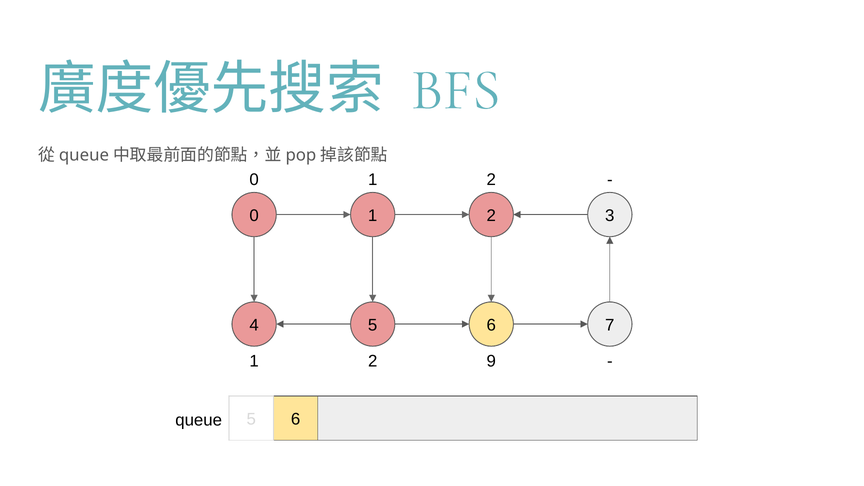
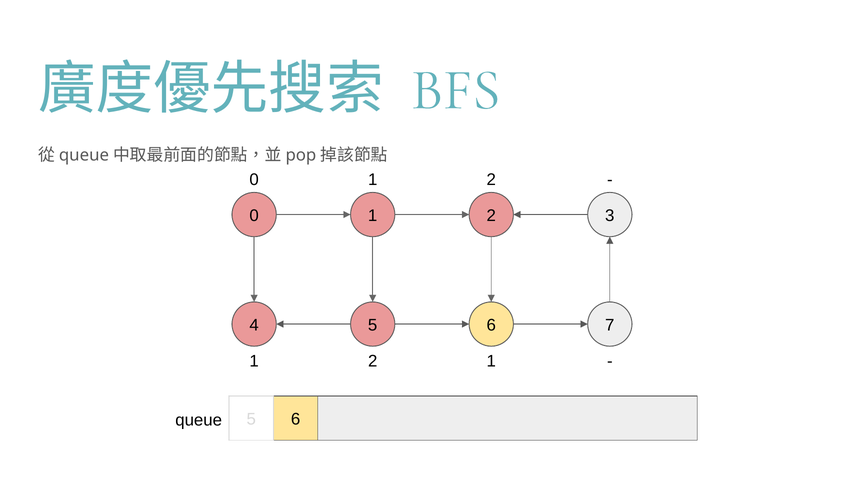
2 9: 9 -> 1 (491, 361)
